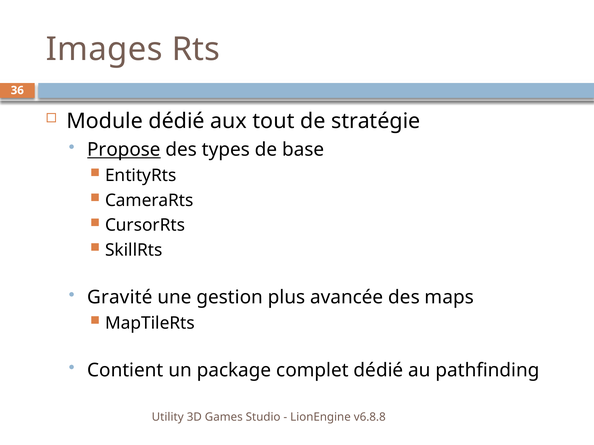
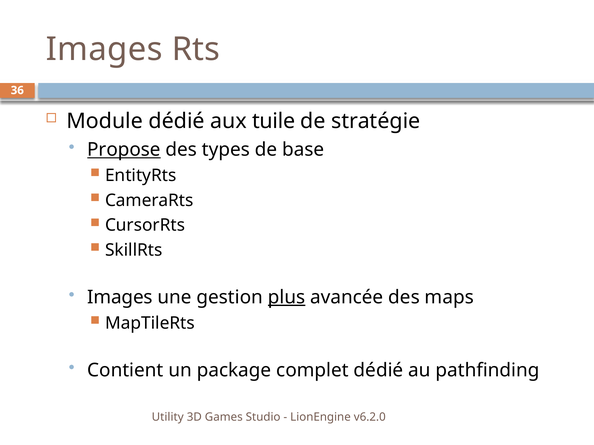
tout: tout -> tuile (274, 121)
Gravité: Gravité -> Images (120, 298)
plus underline: none -> present (287, 298)
v6.8.8: v6.8.8 -> v6.2.0 (370, 418)
